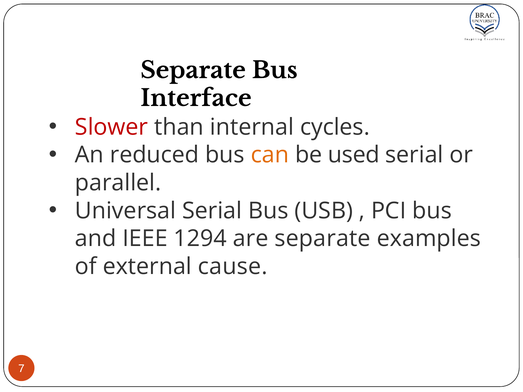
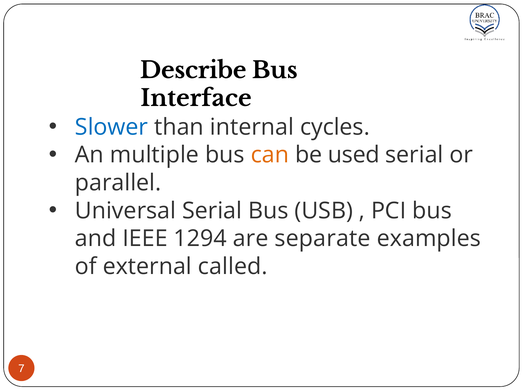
Separate: Separate -> Describe (193, 70)
Slower colour: red -> blue (112, 127)
reduced: reduced -> multiple (154, 155)
cause: cause -> called (233, 267)
